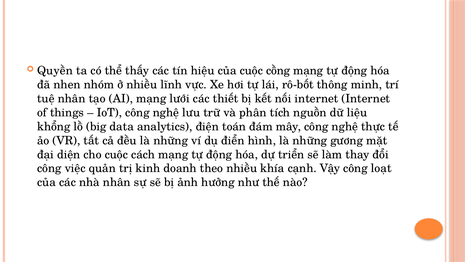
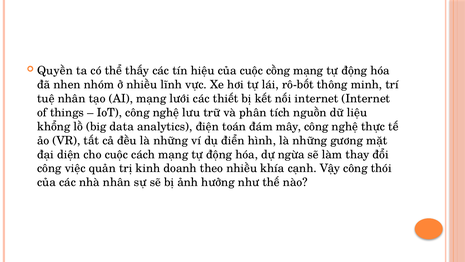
triển: triển -> ngừa (291, 154)
loạt: loạt -> thói (381, 168)
